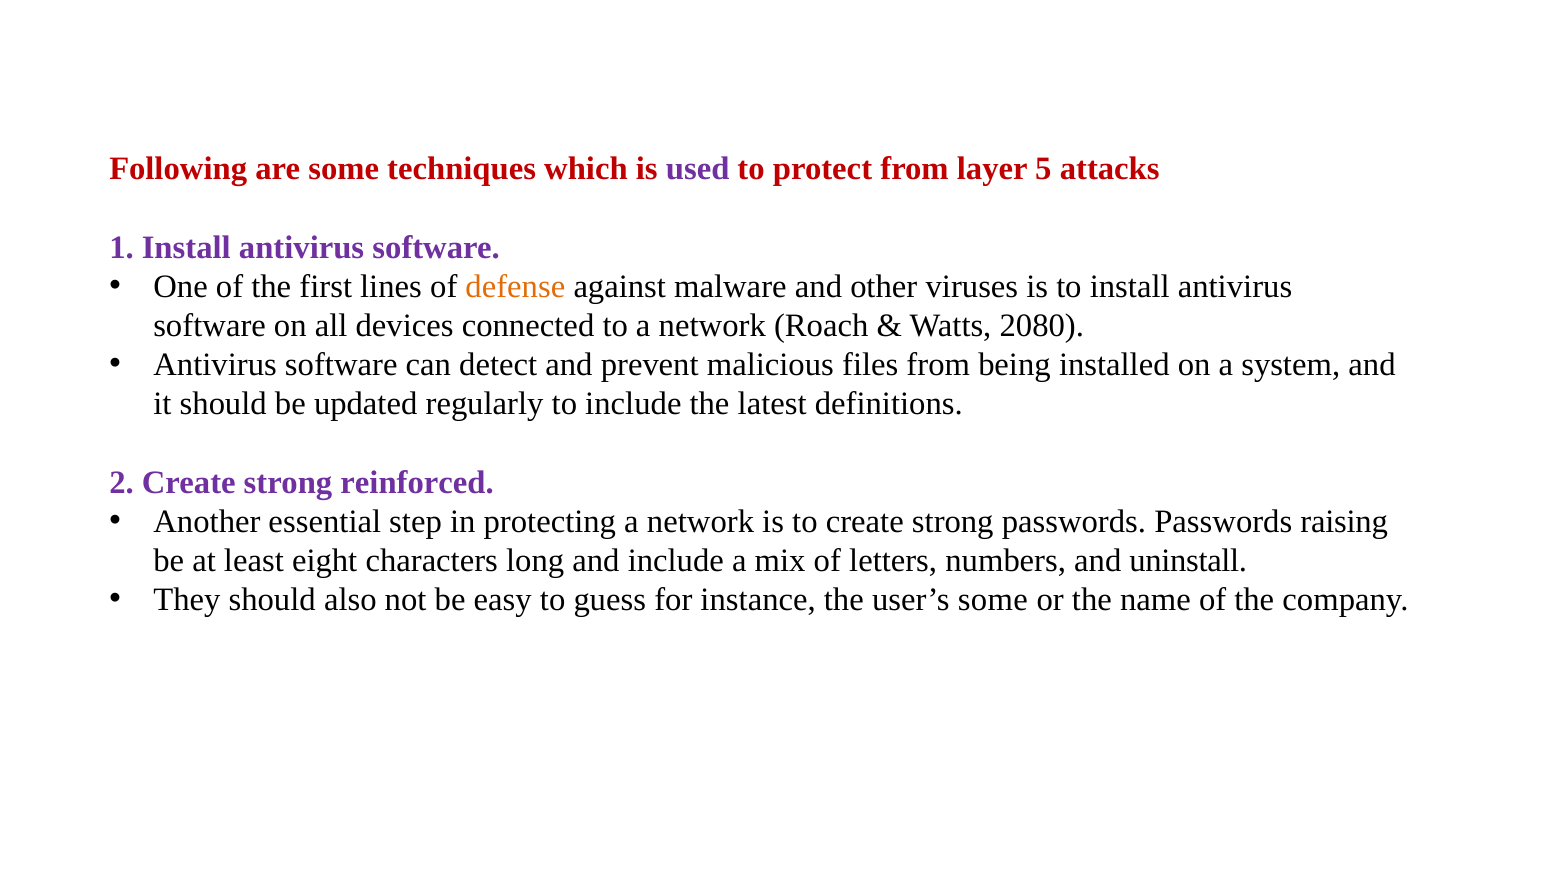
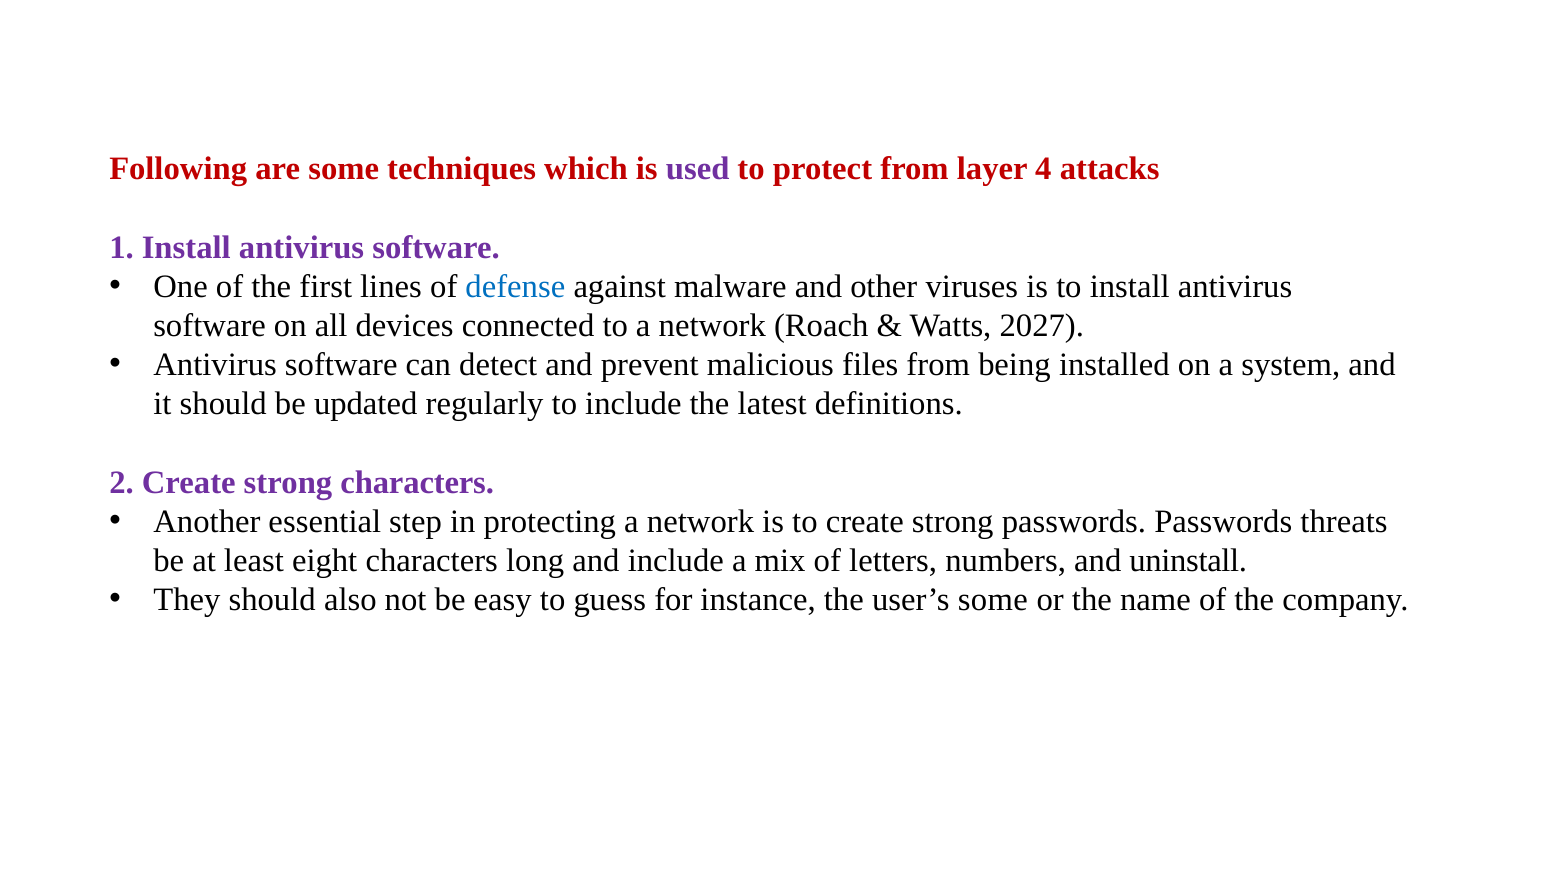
5: 5 -> 4 (1043, 169)
defense colour: orange -> blue (515, 287)
2080: 2080 -> 2027 (1042, 326)
strong reinforced: reinforced -> characters (417, 483)
raising: raising -> threats (1344, 522)
